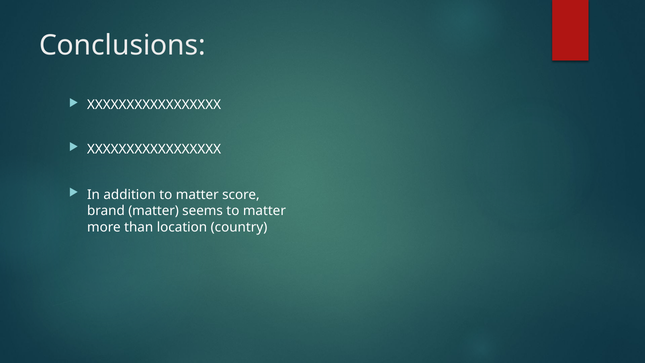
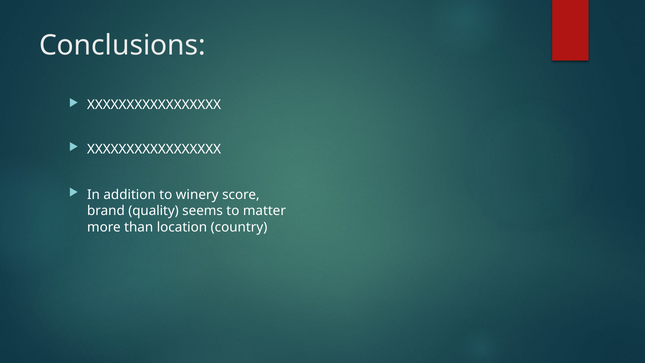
addition to matter: matter -> winery (197, 195)
brand matter: matter -> quality (154, 211)
